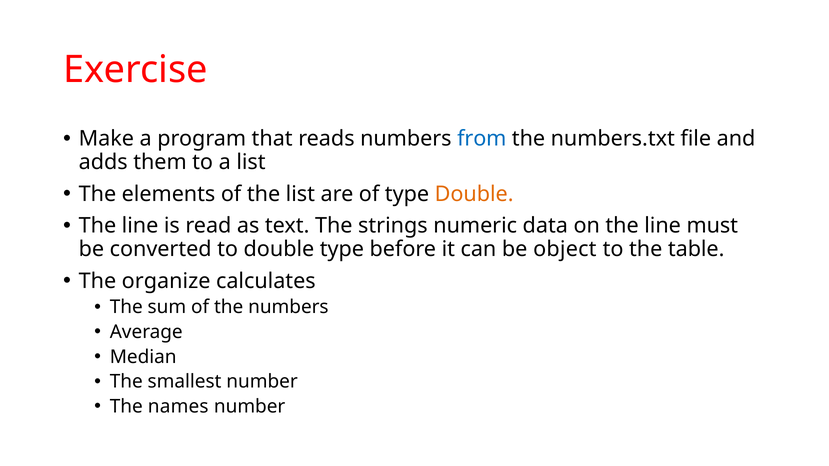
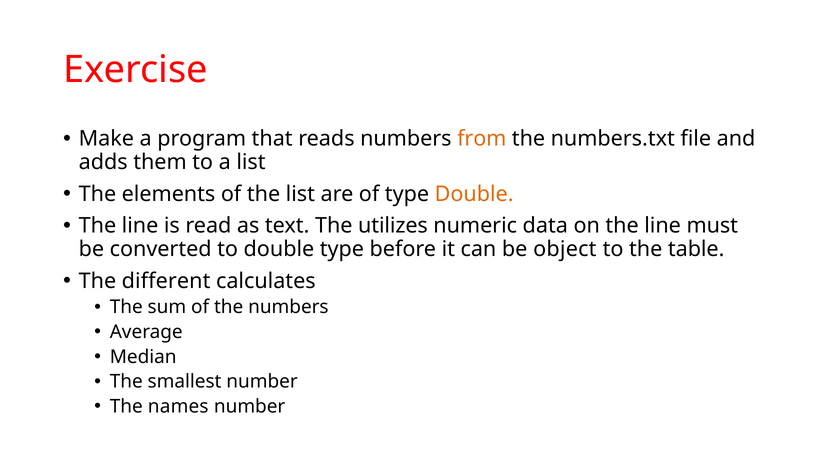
from colour: blue -> orange (482, 139)
strings: strings -> utilizes (393, 226)
organize: organize -> different (166, 281)
